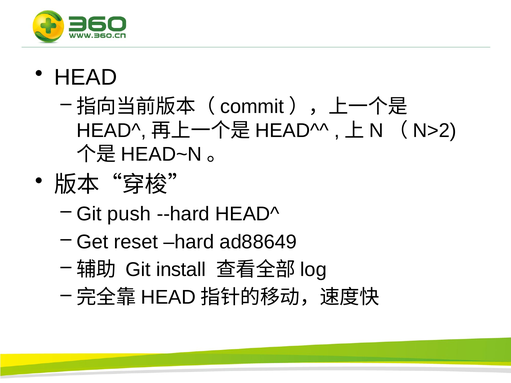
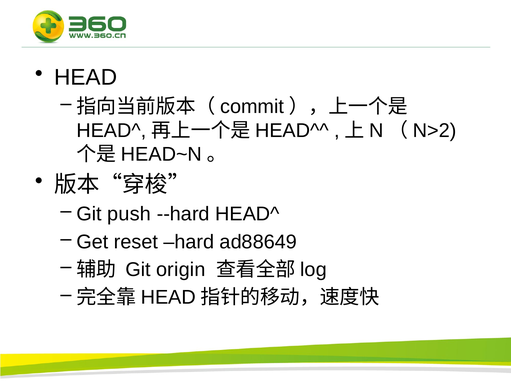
install: install -> origin (181, 270)
